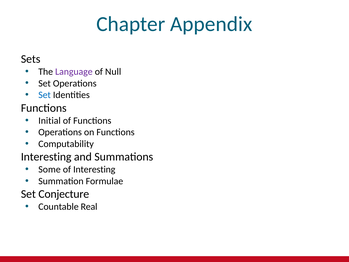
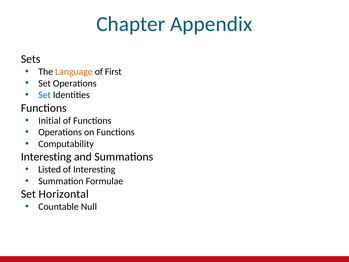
Language colour: purple -> orange (74, 72)
Null: Null -> First (113, 72)
Some: Some -> Listed (50, 169)
Conjecture: Conjecture -> Horizontal (64, 194)
Real: Real -> Null (89, 207)
